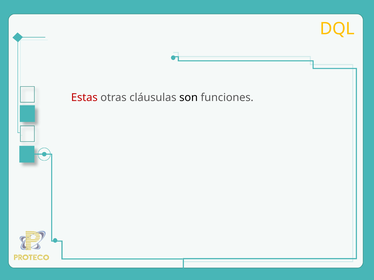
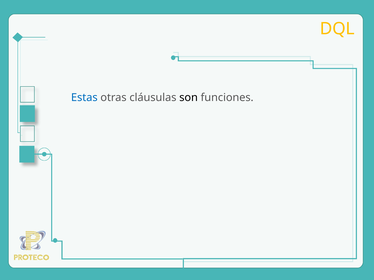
Estas colour: red -> blue (84, 98)
